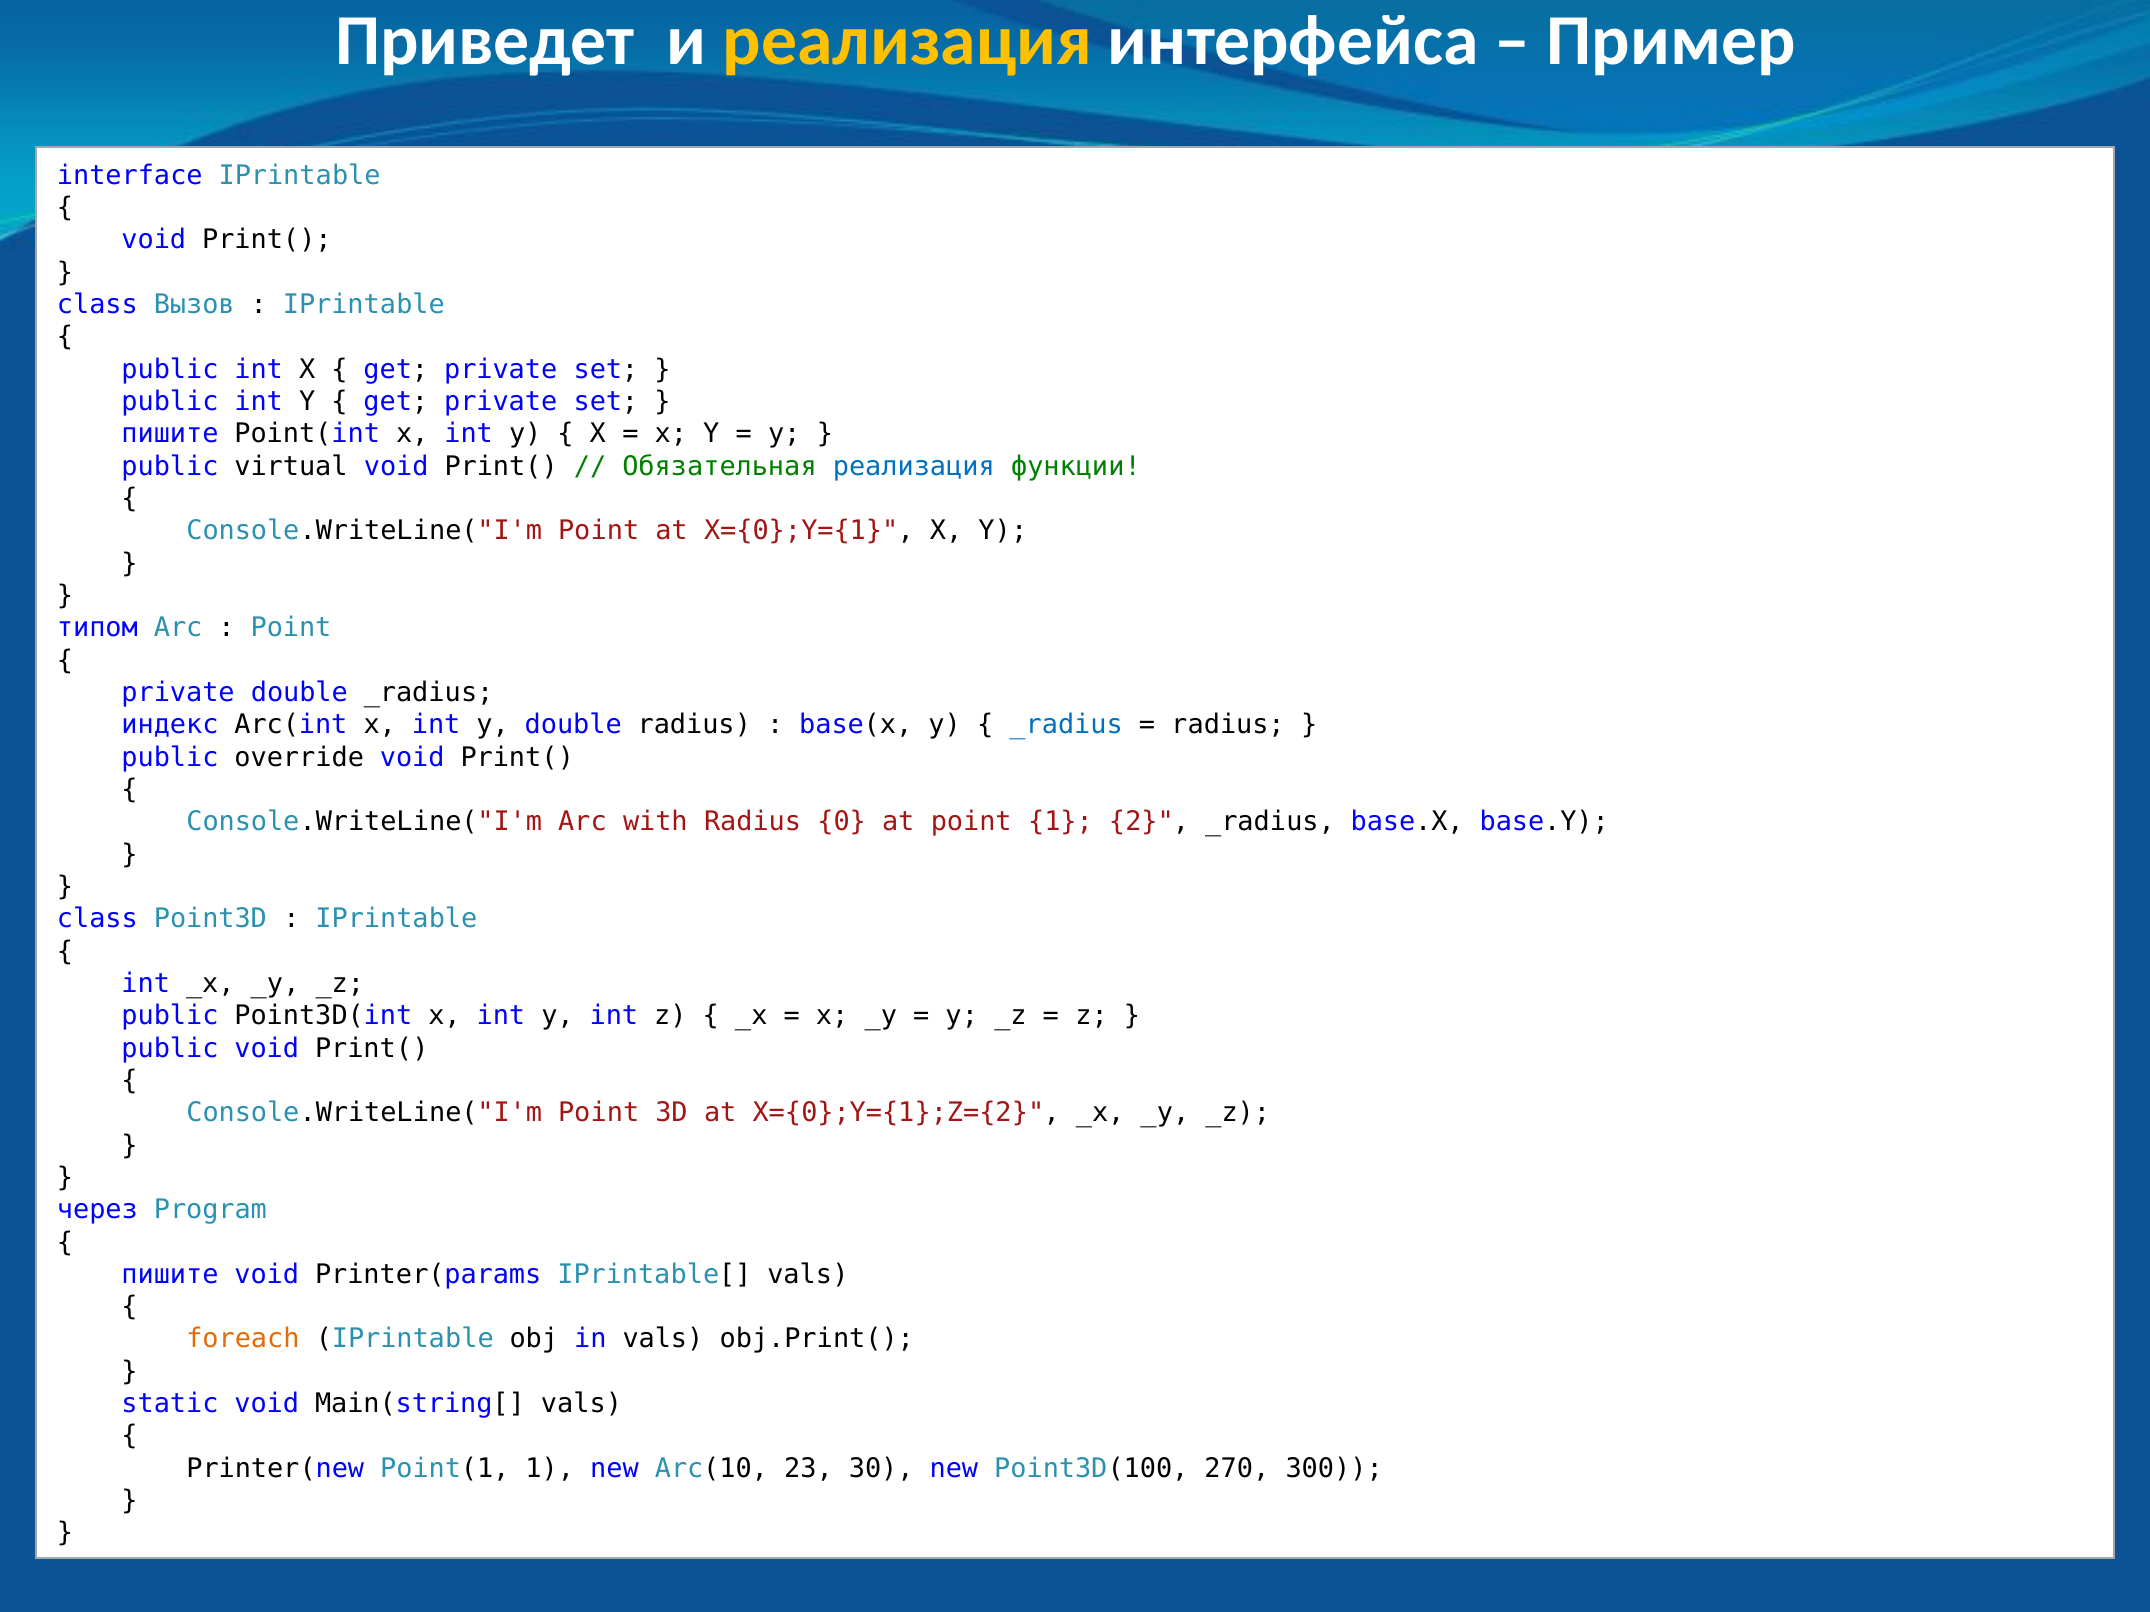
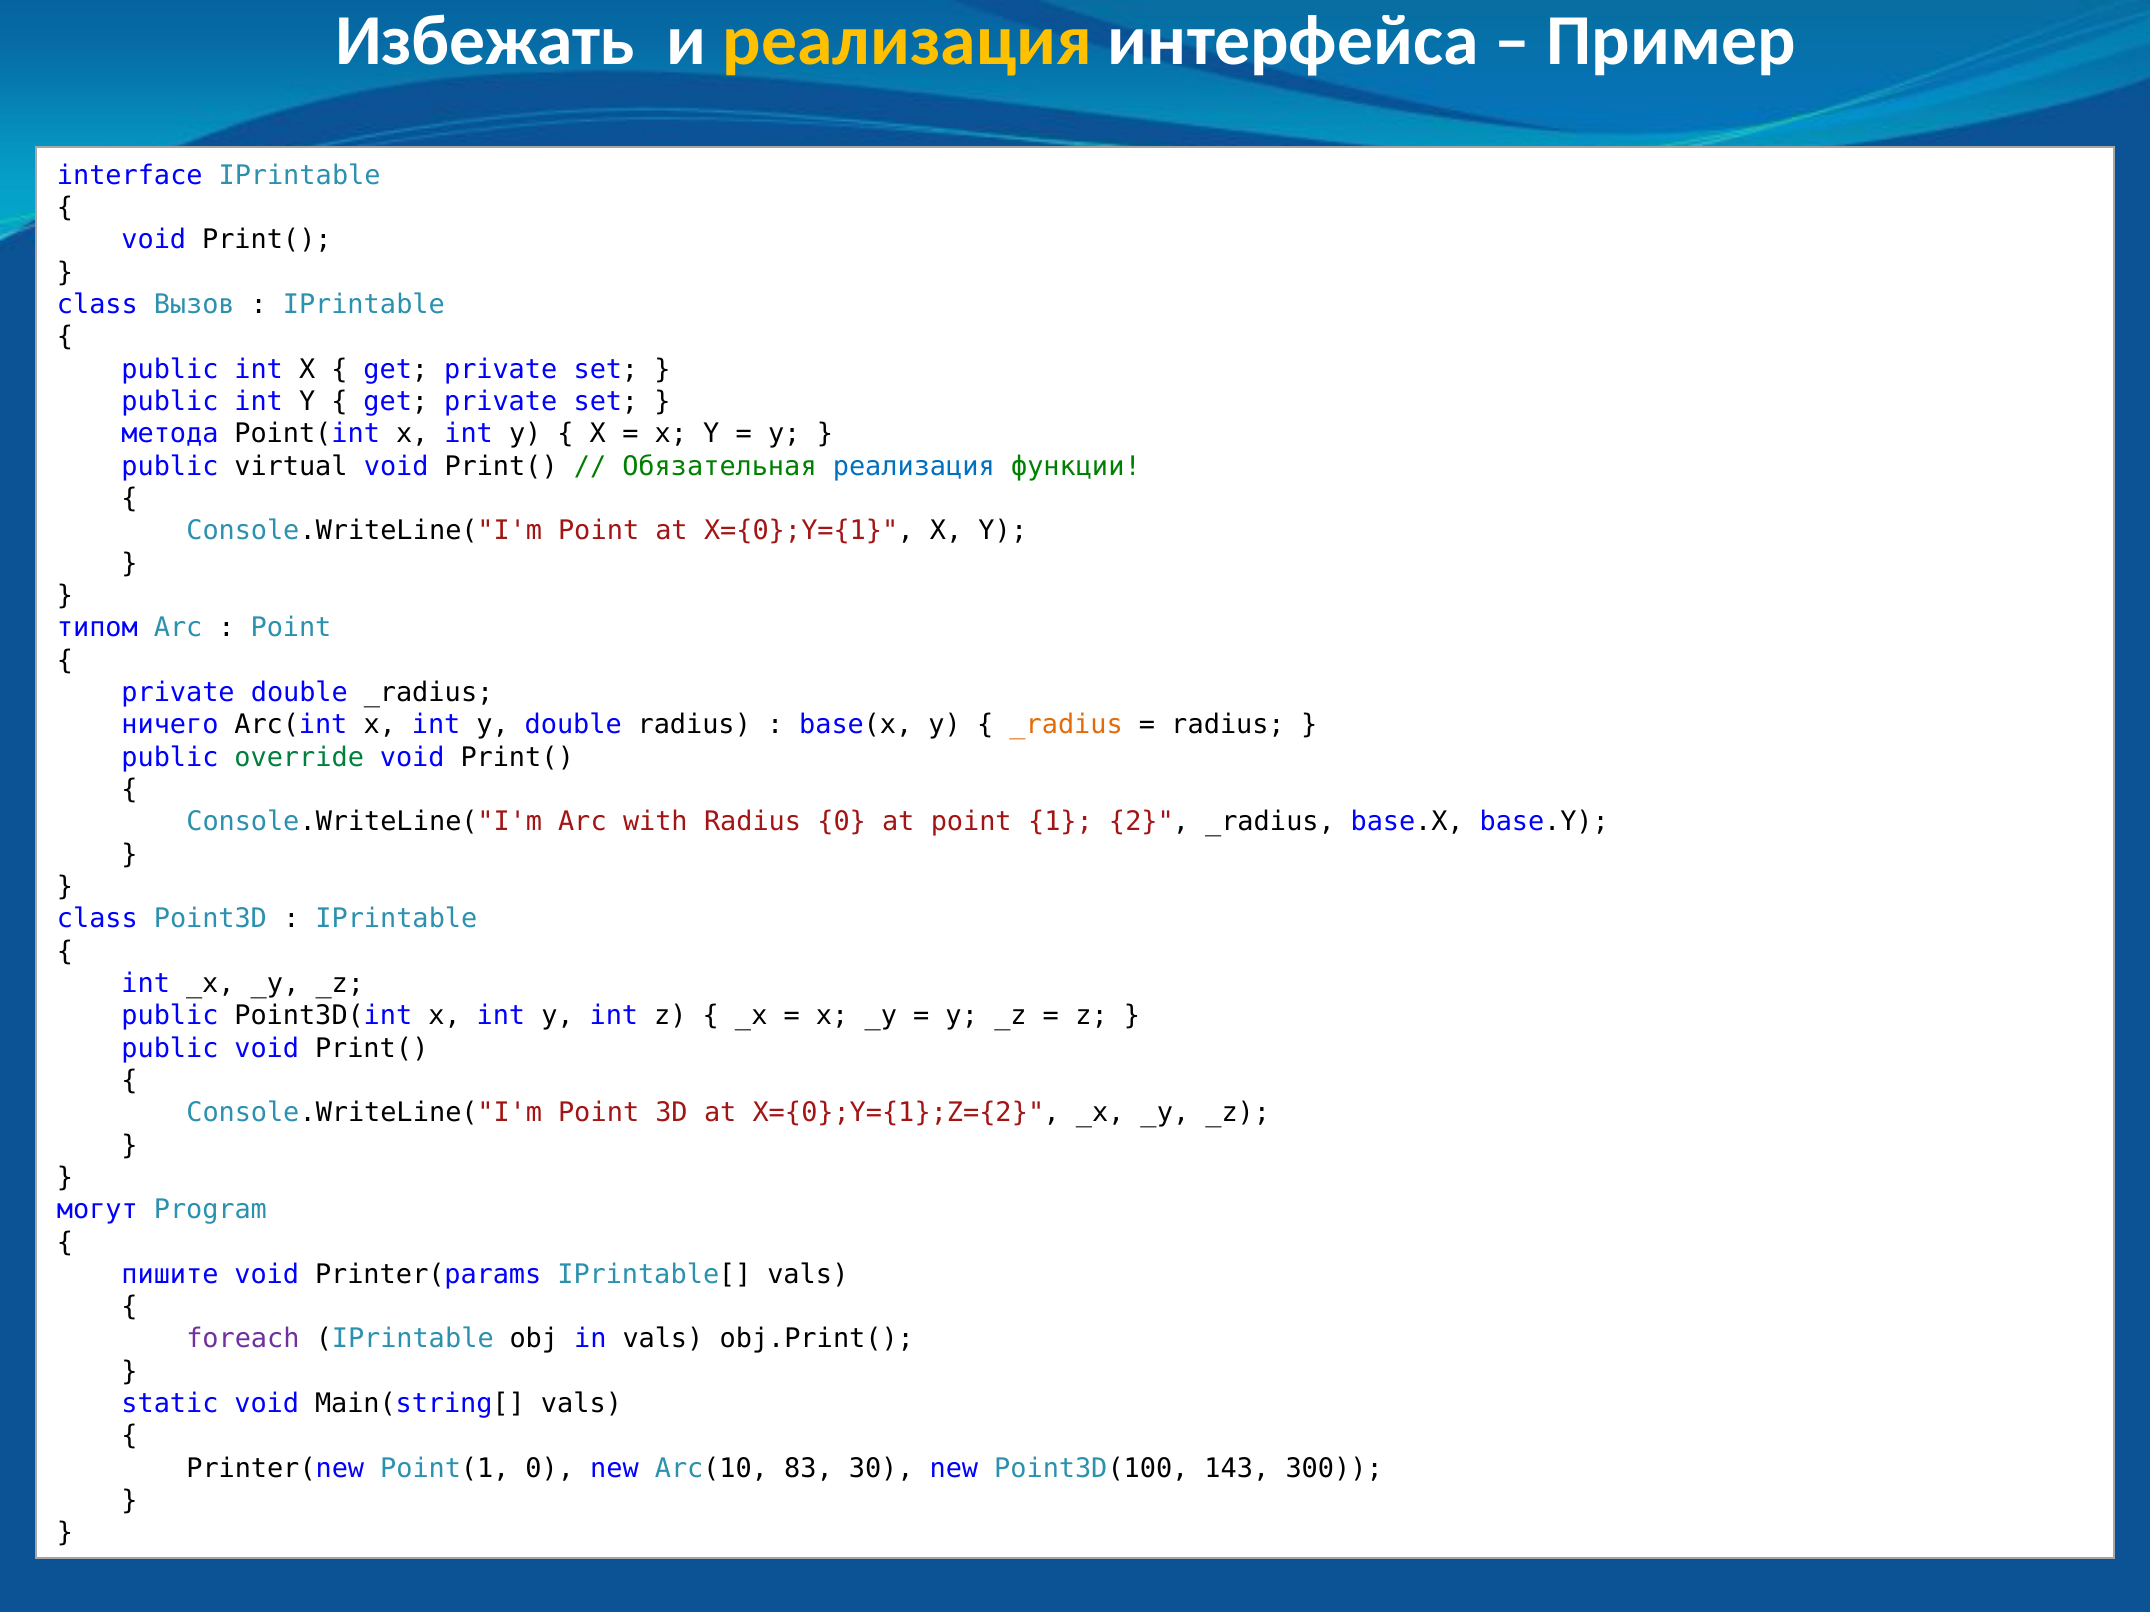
Приведет: Приведет -> Избежать (485, 41)
пишите: пишите -> метода (170, 434)
индекс: индекс -> ничего (170, 725)
_radius colour: blue -> orange (1066, 725)
override colour: black -> green (299, 757)
через: через -> могут (97, 1210)
foreach colour: orange -> purple (243, 1340)
Point(1 1: 1 -> 0 (550, 1469)
23: 23 -> 83 (808, 1469)
270: 270 -> 143 (1237, 1469)
